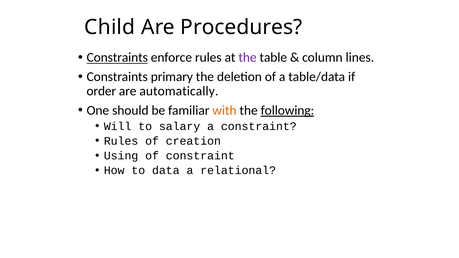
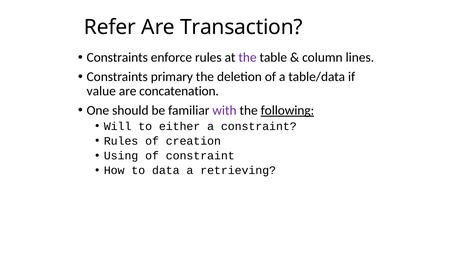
Child: Child -> Refer (110, 27)
Procedures: Procedures -> Transaction (241, 27)
Constraints underline: present -> none (117, 58)
order: order -> value (101, 91)
automatically: automatically -> concatenation (179, 91)
with colour: orange -> purple (224, 110)
salary: salary -> either (180, 126)
relational: relational -> retrieving (238, 171)
